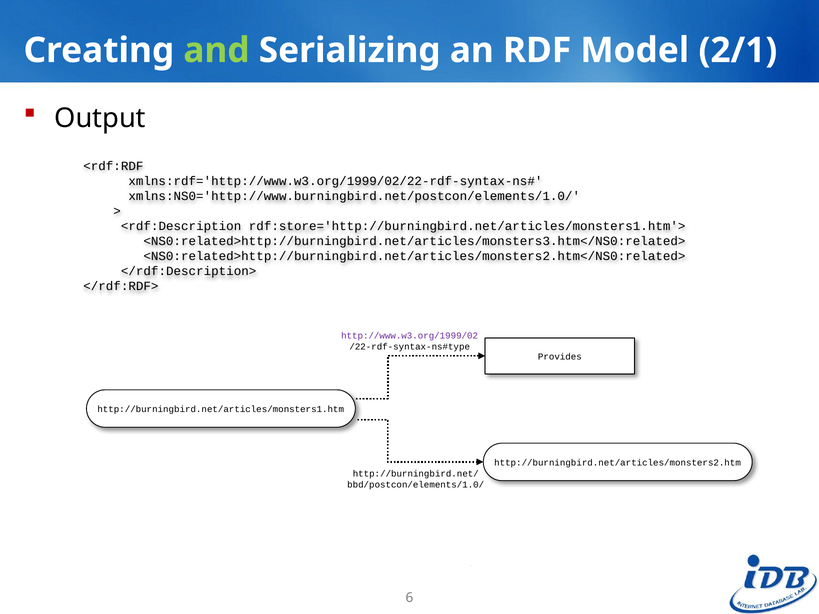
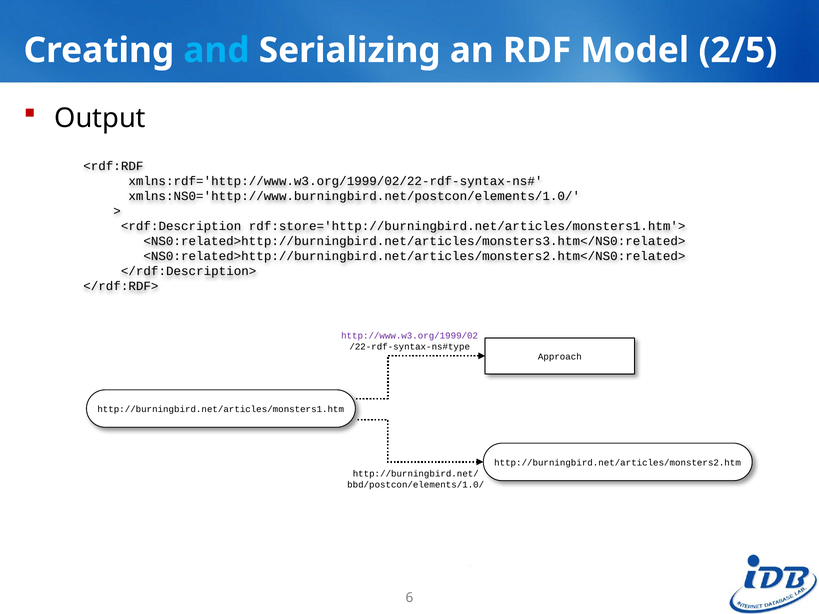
and colour: light green -> light blue (216, 50)
2/1: 2/1 -> 2/5 (738, 50)
Provides: Provides -> Approach (560, 357)
